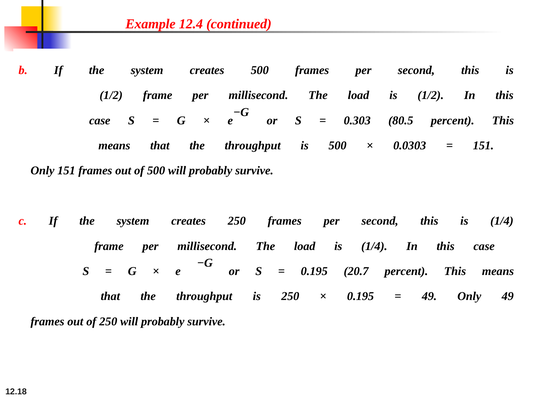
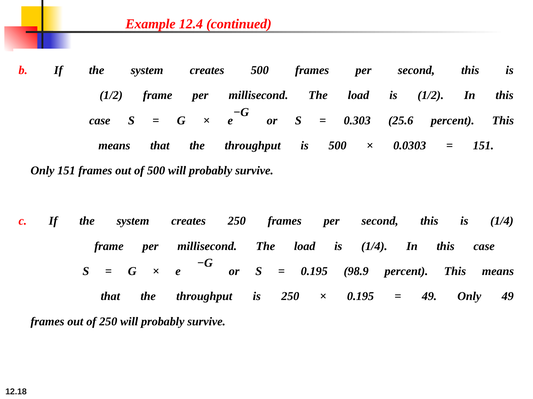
80.5: 80.5 -> 25.6 (401, 121)
20.7: 20.7 -> 98.9 (356, 272)
